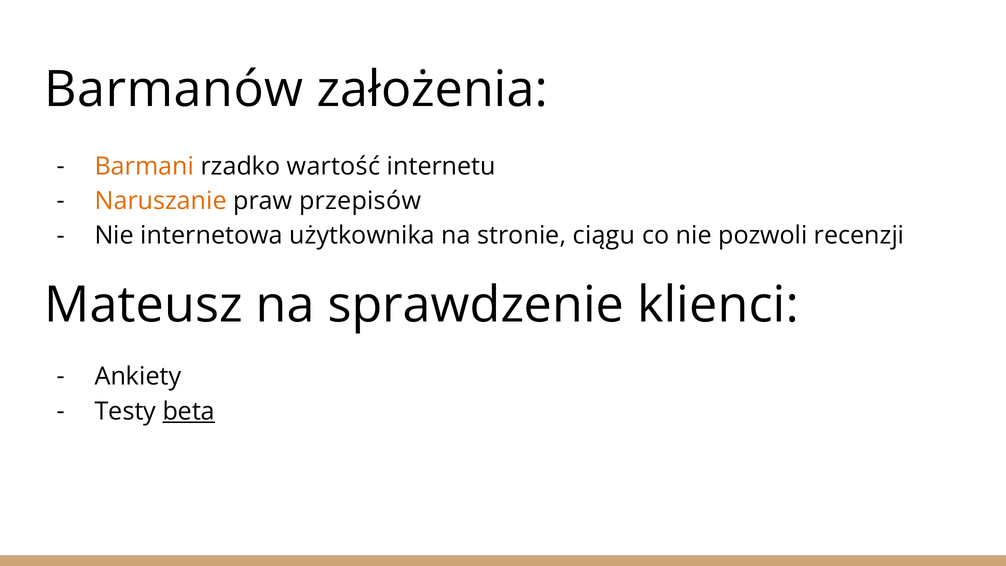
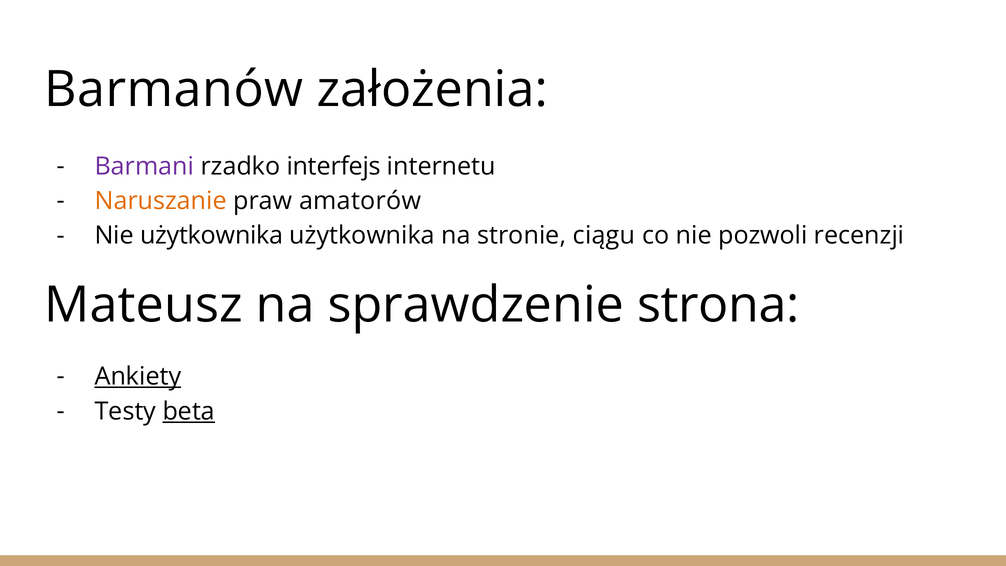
Barmani colour: orange -> purple (144, 166)
wartość: wartość -> interfejs (334, 166)
przepisów: przepisów -> amatorów (360, 201)
Nie internetowa: internetowa -> użytkownika (212, 236)
klienci: klienci -> strona (718, 305)
Ankiety underline: none -> present (138, 376)
